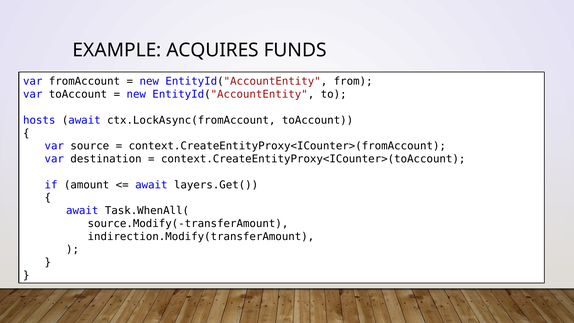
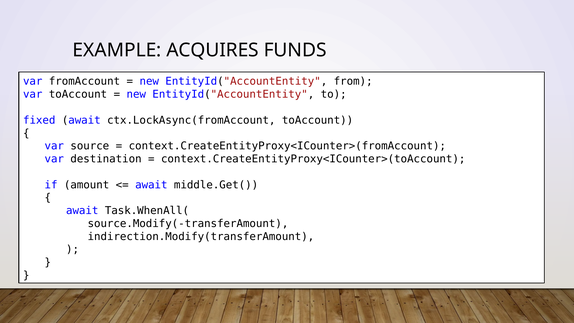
hosts: hosts -> fixed (39, 120)
layers.Get(: layers.Get( -> middle.Get( (216, 185)
